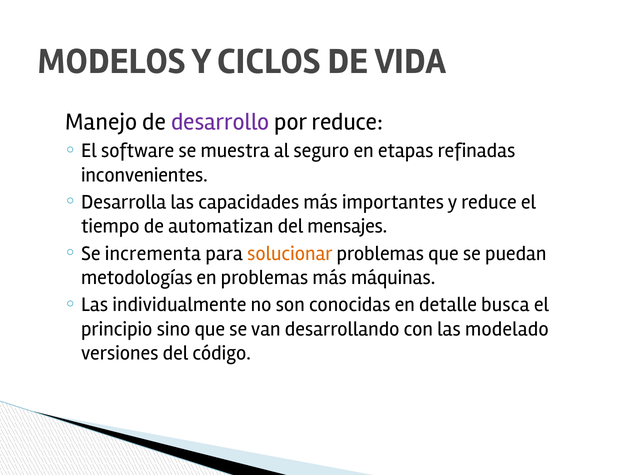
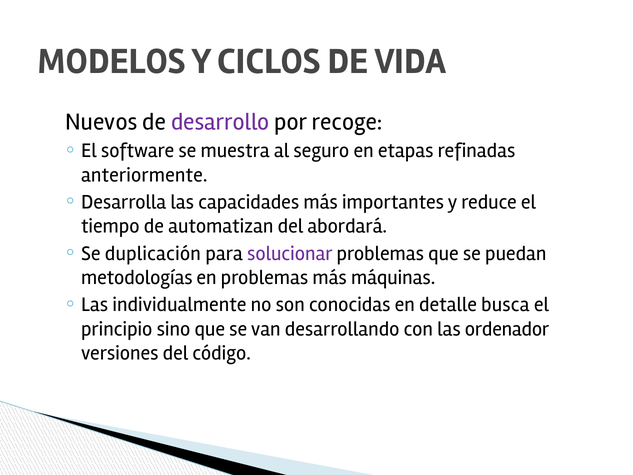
Manejo: Manejo -> Nuevos (101, 122)
por reduce: reduce -> recoge (347, 122)
inconvenientes: inconvenientes -> anteriormente (144, 175)
mensajes: mensajes -> abordará (347, 226)
incrementa: incrementa -> duplicación (153, 253)
solucionar colour: orange -> purple (290, 253)
modelado: modelado -> ordenador (507, 329)
